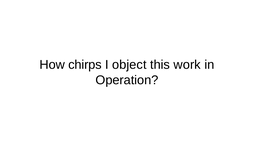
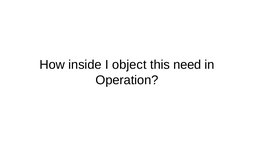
chirps: chirps -> inside (85, 65)
work: work -> need (187, 65)
